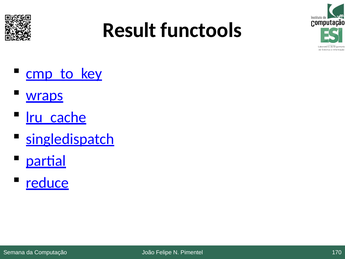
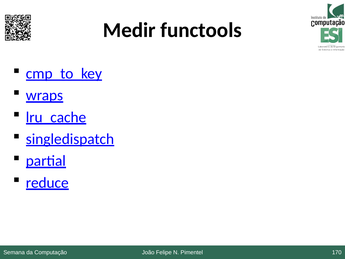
Result: Result -> Medir (129, 30)
